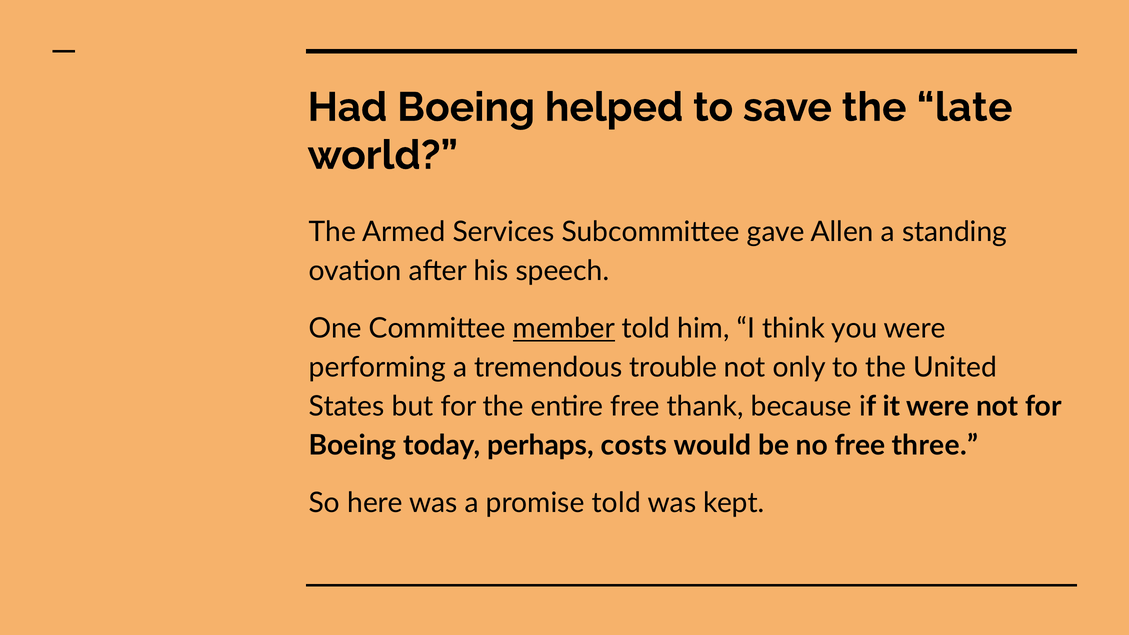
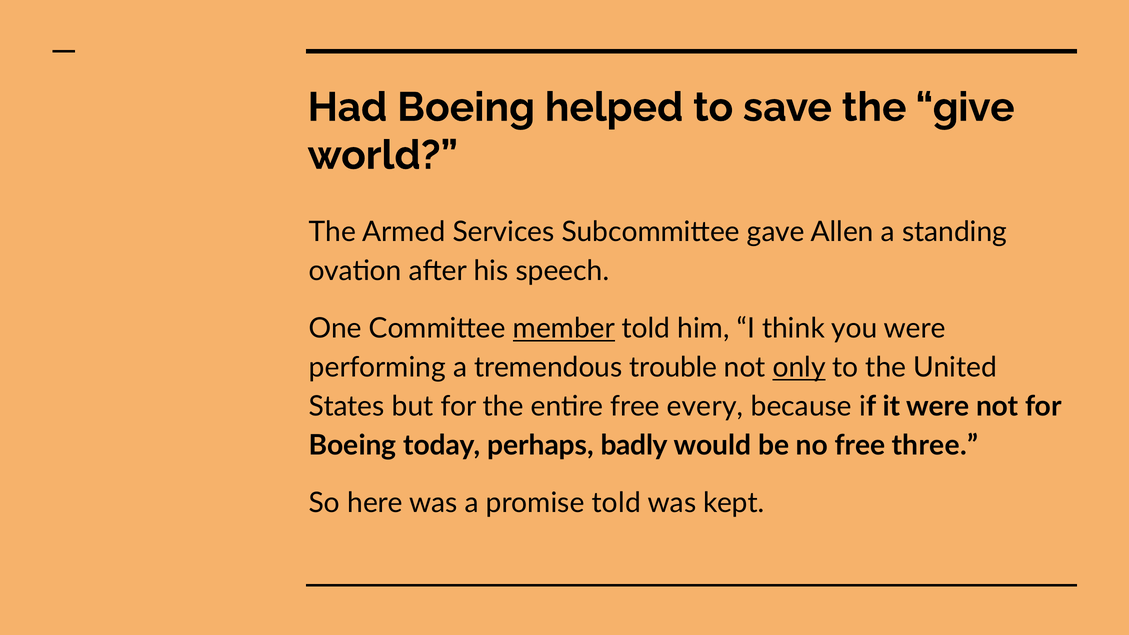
late: late -> give (965, 107)
only underline: none -> present (799, 368)
thank: thank -> every (705, 407)
costs: costs -> badly (634, 445)
